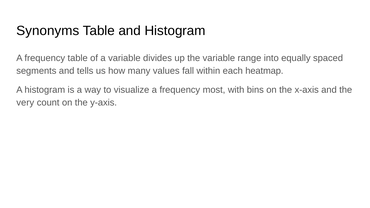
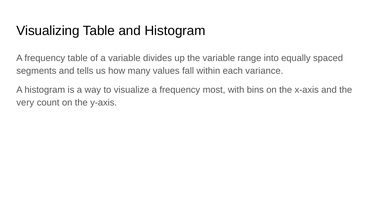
Synonyms: Synonyms -> Visualizing (48, 31)
heatmap: heatmap -> variance (264, 71)
